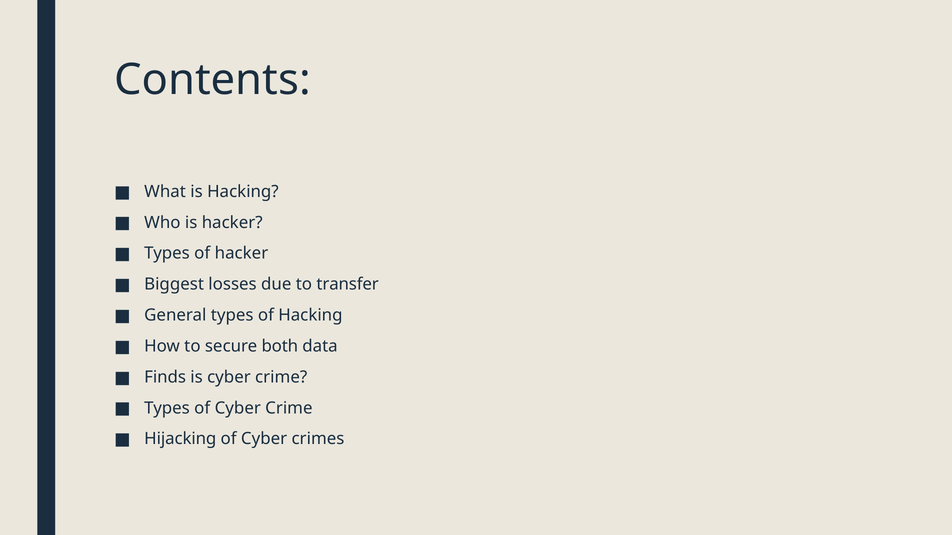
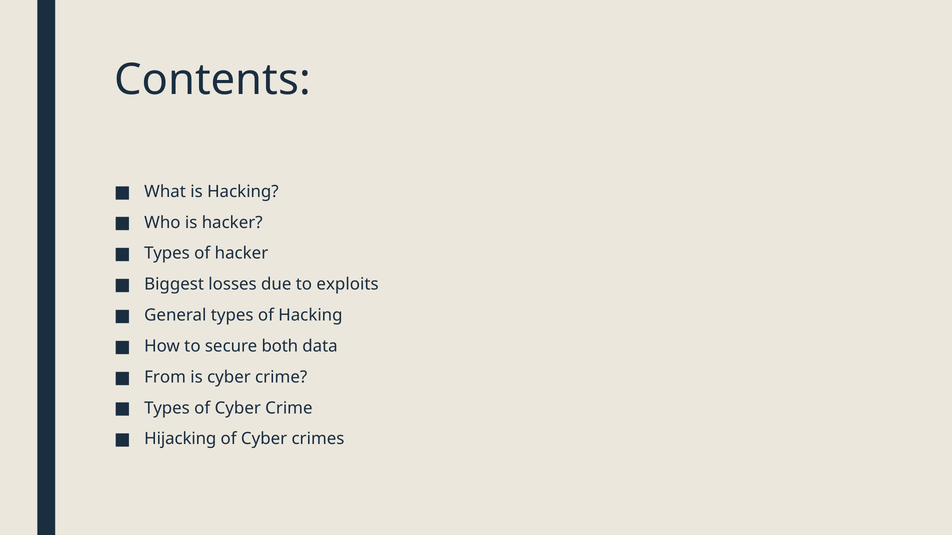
transfer: transfer -> exploits (348, 285)
Finds: Finds -> From (165, 377)
